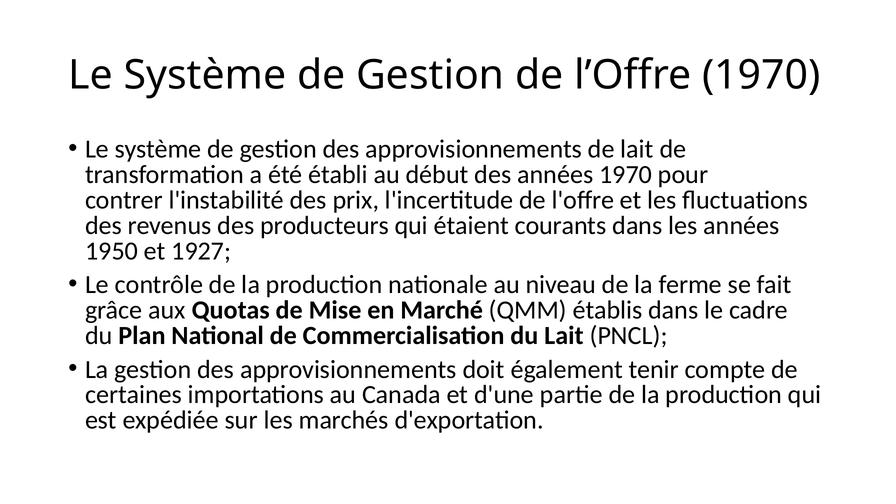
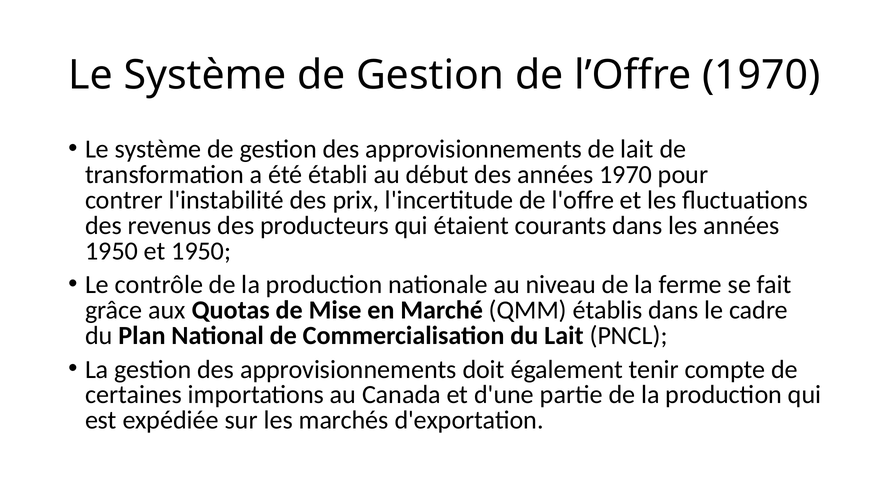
et 1927: 1927 -> 1950 (201, 251)
